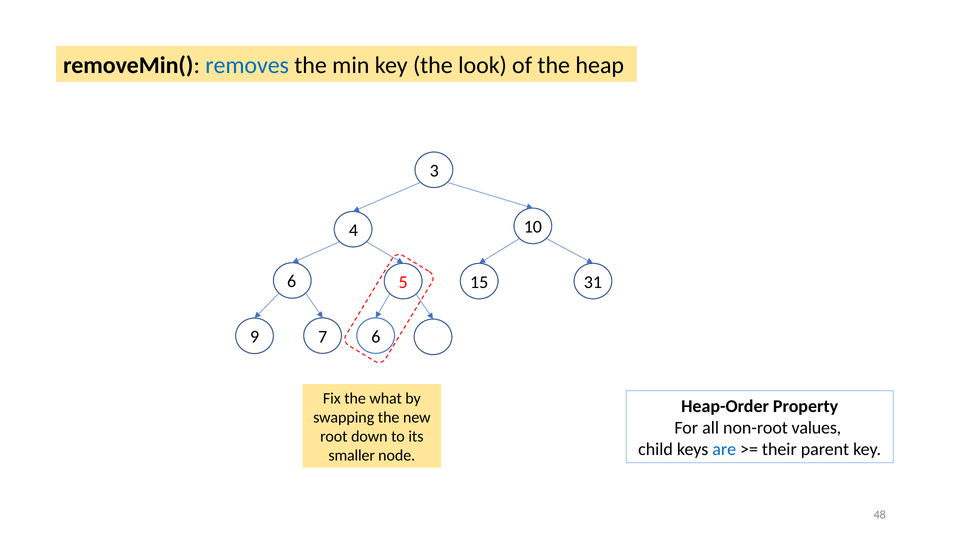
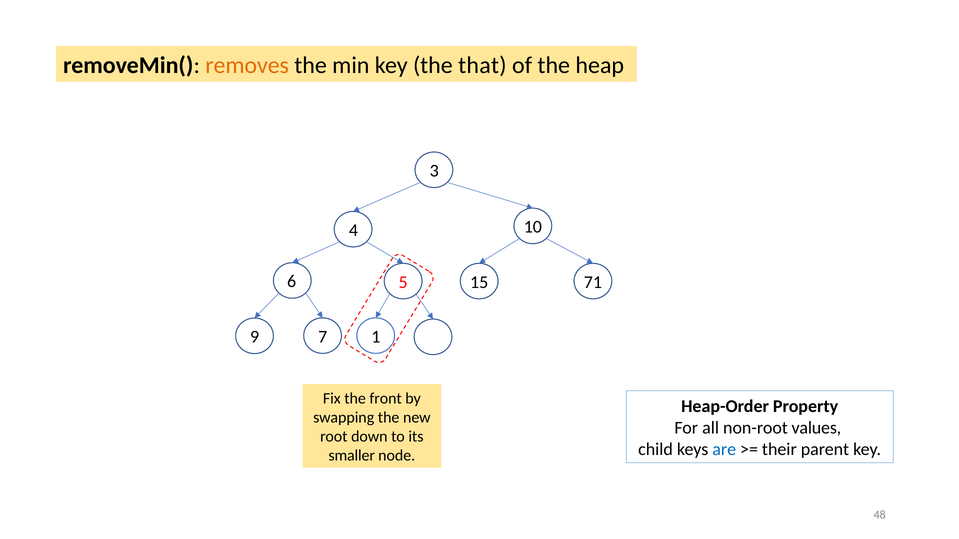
removes colour: blue -> orange (247, 66)
look: look -> that (482, 66)
31: 31 -> 71 (593, 282)
7 6: 6 -> 1 (376, 337)
what: what -> front (386, 399)
